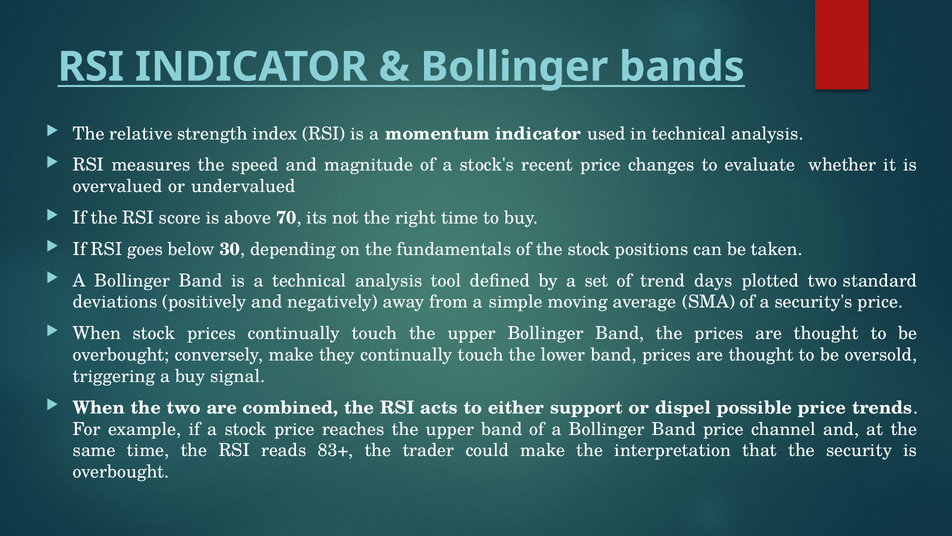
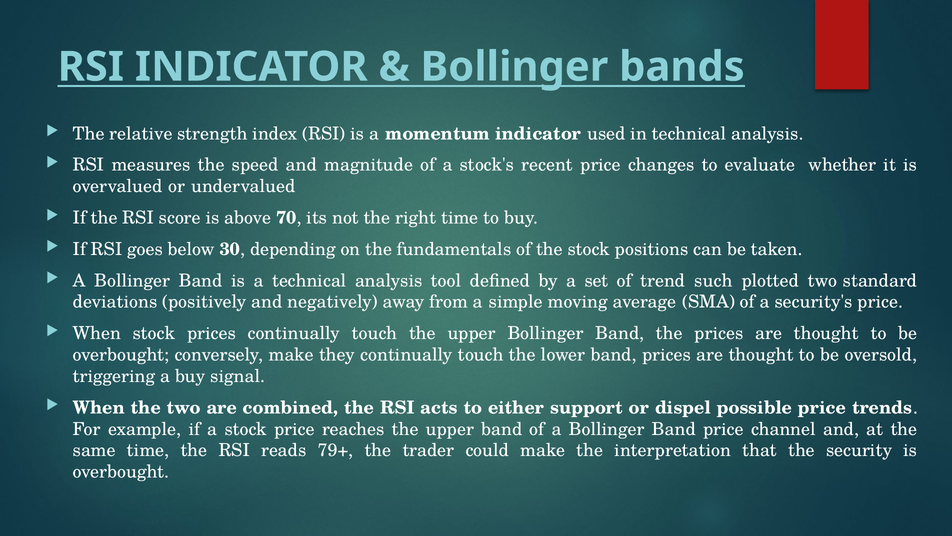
days: days -> such (713, 280)
83+: 83+ -> 79+ (335, 450)
